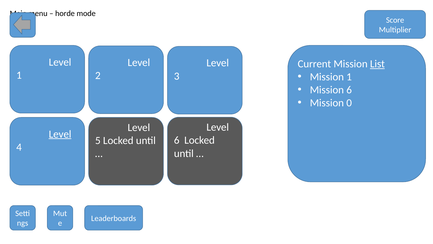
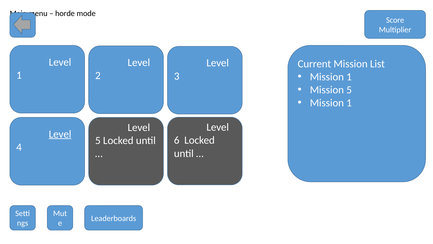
List underline: present -> none (377, 64)
Mission 6: 6 -> 5 (349, 90)
0: 0 -> 1 (349, 103)
